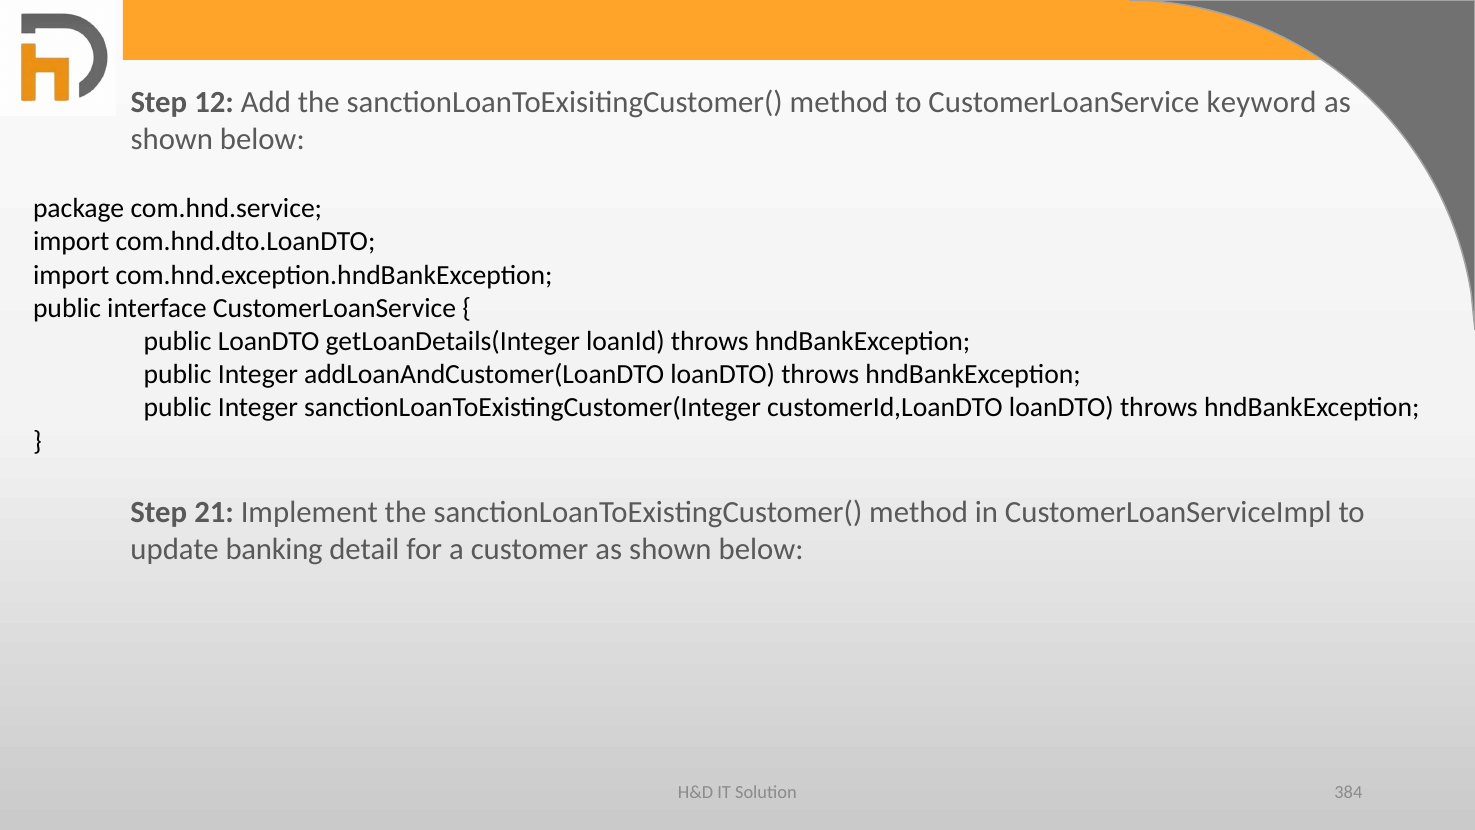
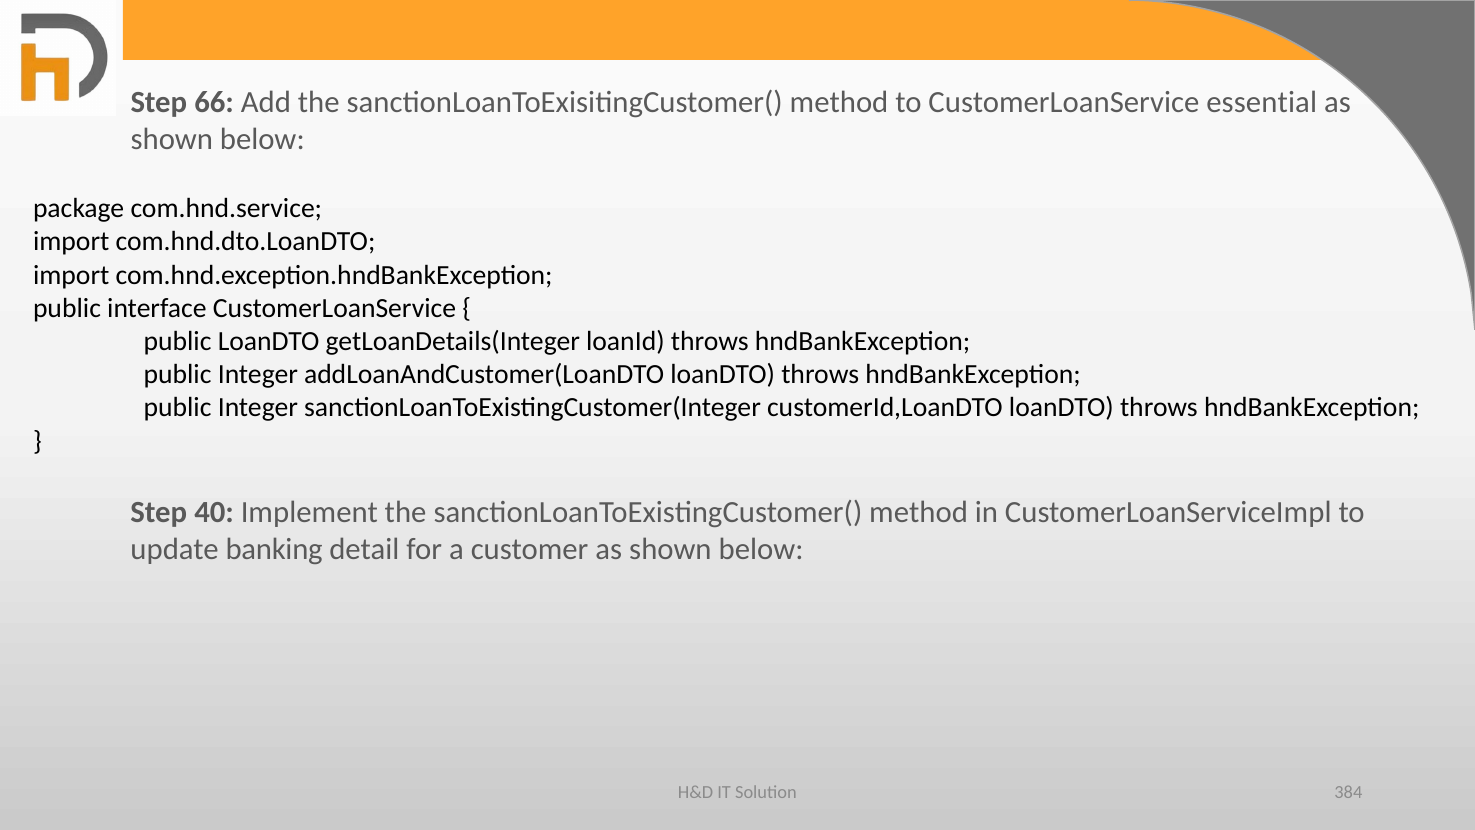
12: 12 -> 66 (214, 102)
keyword: keyword -> essential (1262, 102)
21: 21 -> 40 (214, 513)
